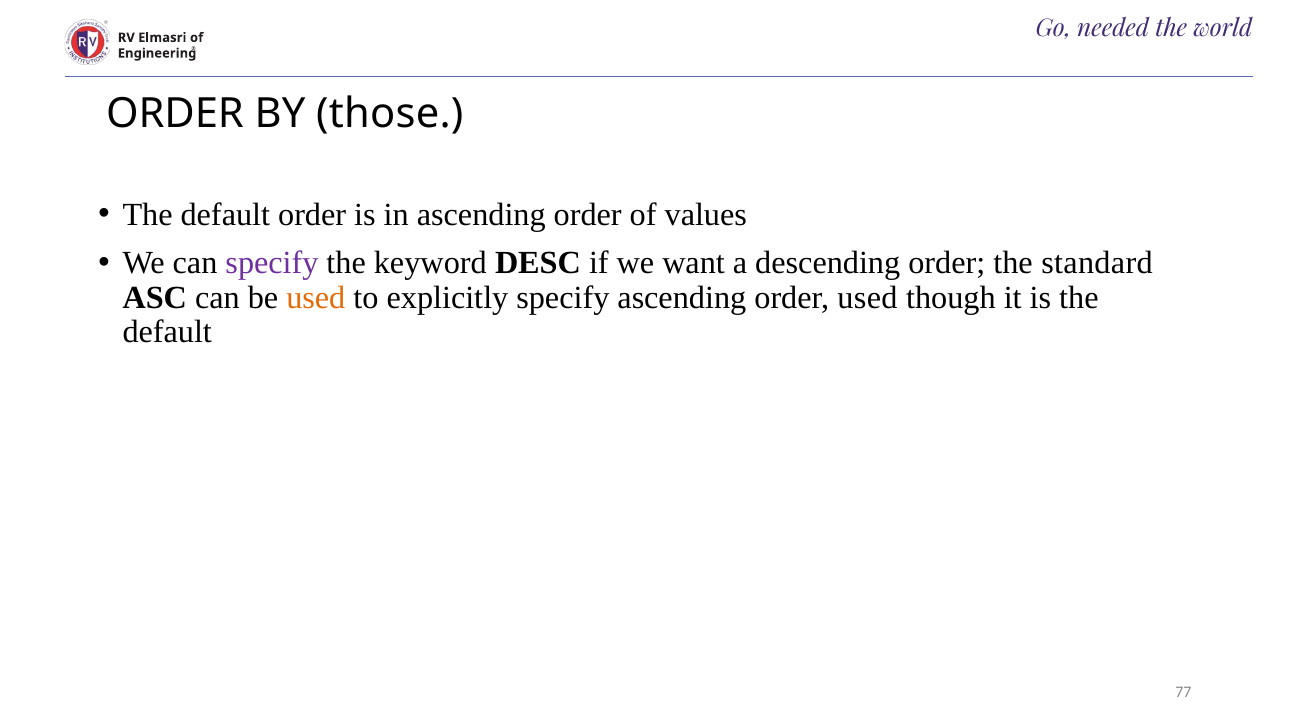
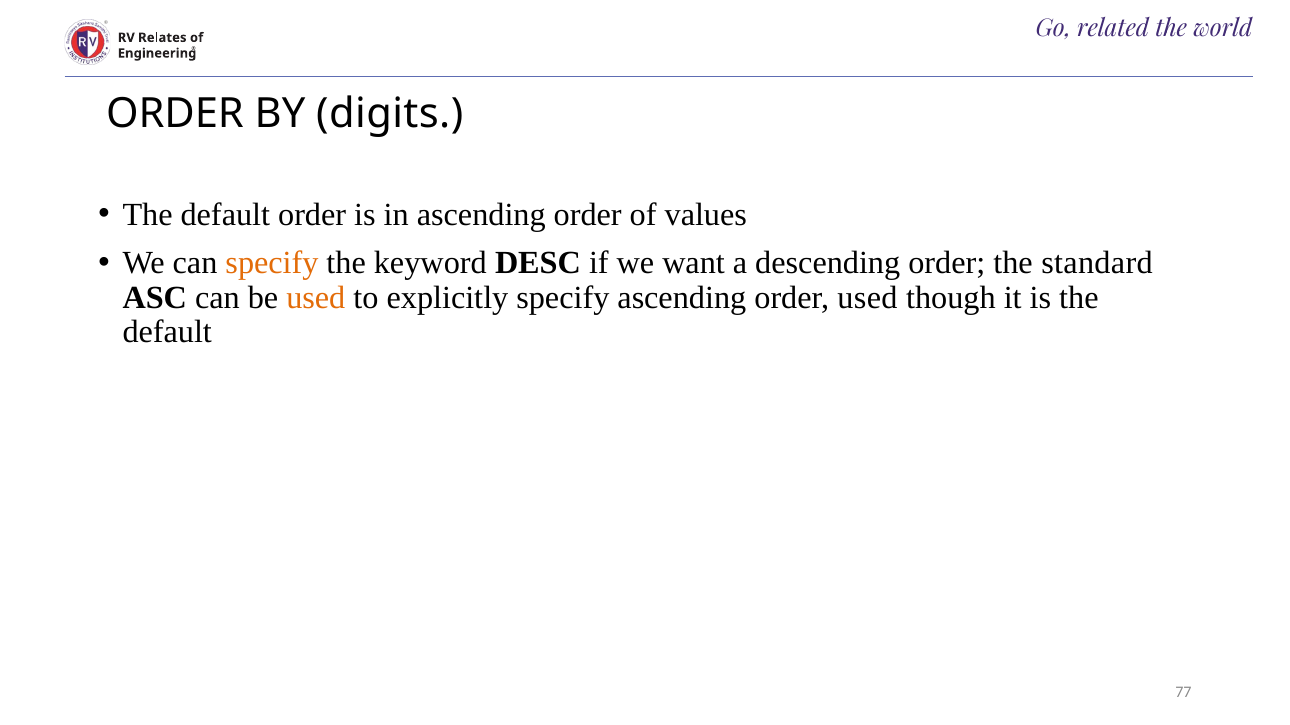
needed: needed -> related (1113, 29)
Elmasri: Elmasri -> Relates (162, 38)
those: those -> digits (390, 114)
specify colour: purple -> orange (272, 263)
